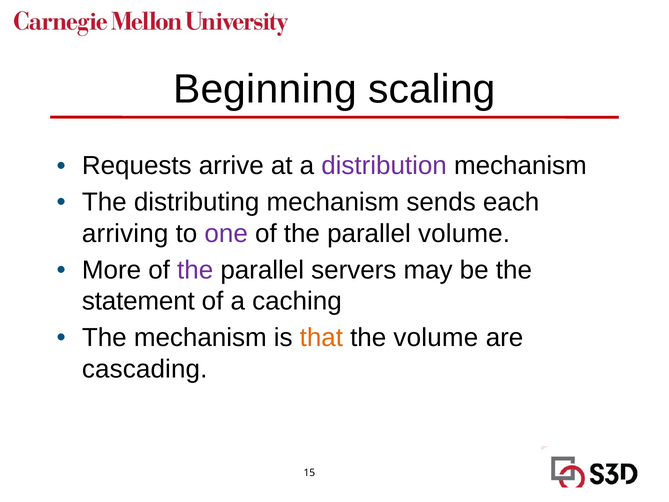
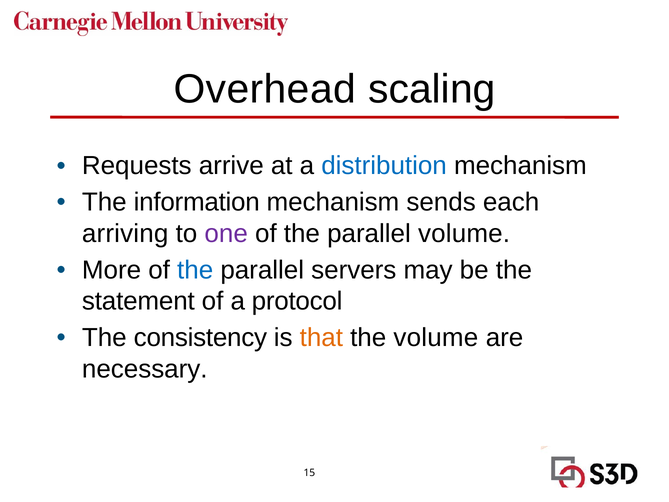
Beginning: Beginning -> Overhead (265, 89)
distribution colour: purple -> blue (384, 166)
distributing: distributing -> information (197, 202)
the colour: purple -> blue (195, 270)
caching: caching -> protocol (297, 301)
The mechanism: mechanism -> consistency (200, 338)
cascading: cascading -> necessary (145, 369)
